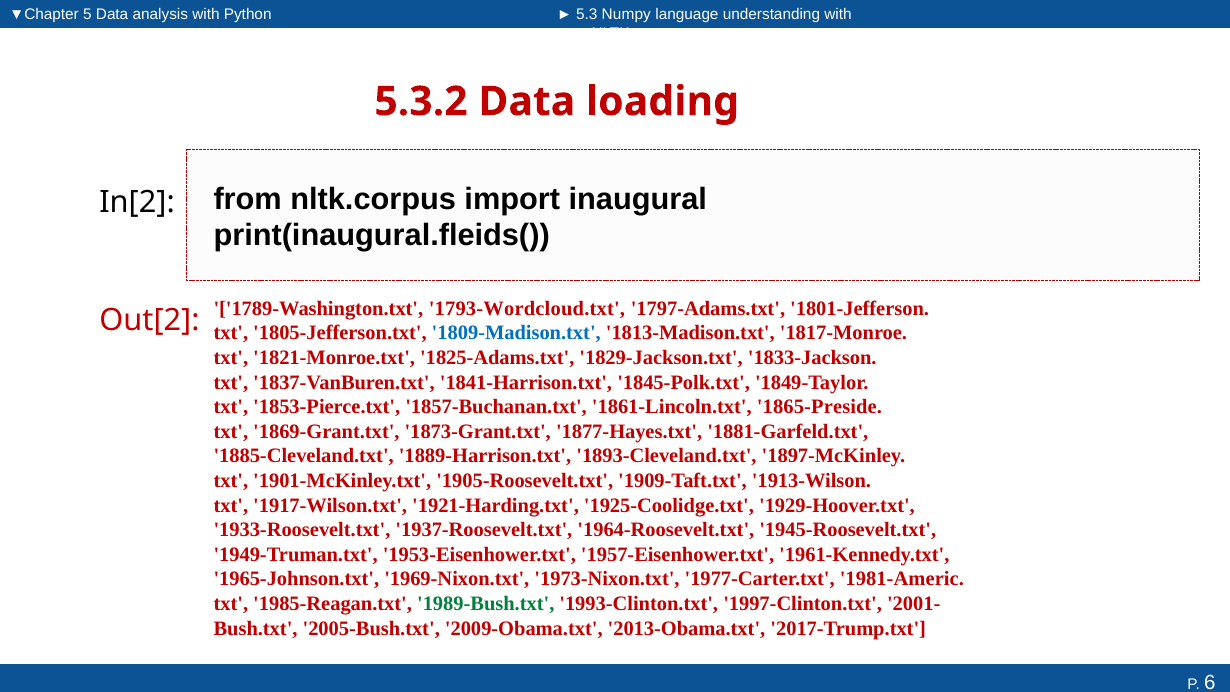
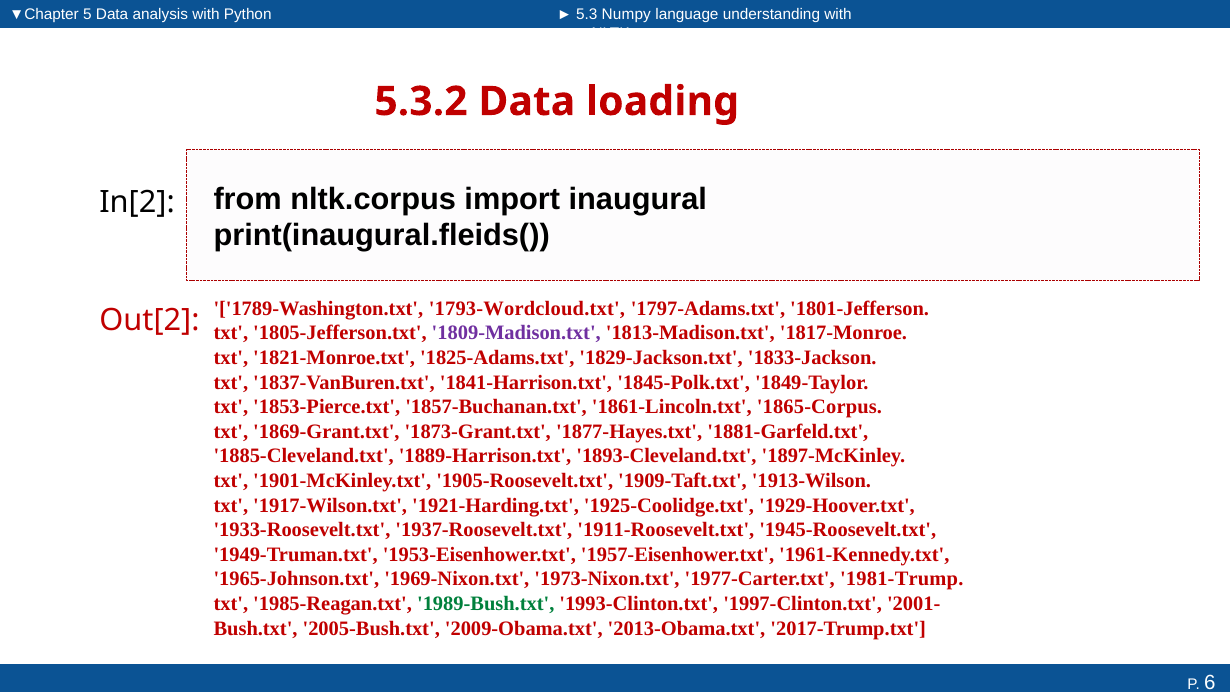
1809-Madison.txt colour: blue -> purple (516, 333)
1865-Preside: 1865-Preside -> 1865-Corpus (819, 407)
1964-Roosevelt.txt: 1964-Roosevelt.txt -> 1911-Roosevelt.txt (666, 530)
1981-Americ: 1981-Americ -> 1981-Trump (902, 579)
